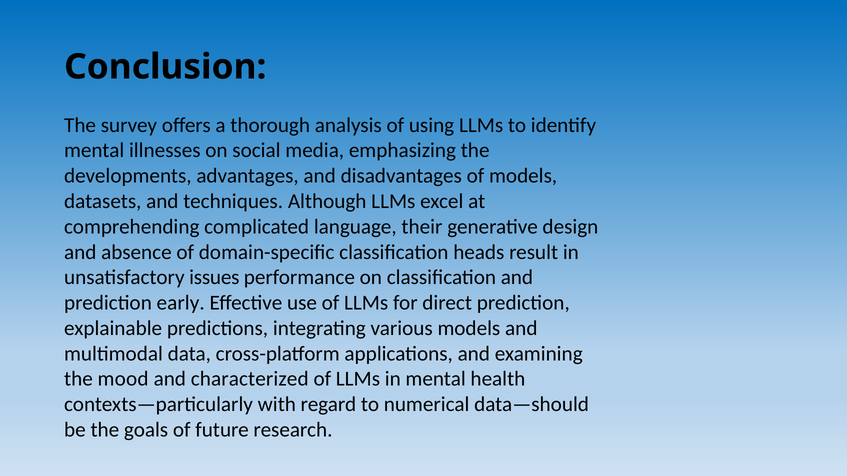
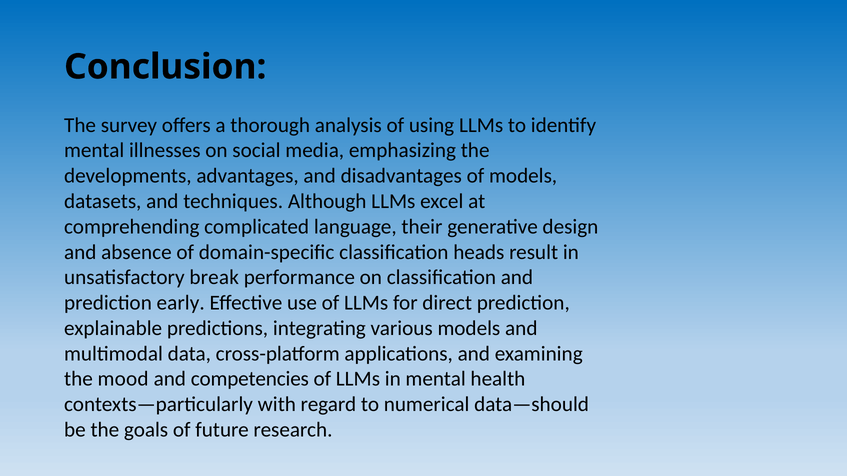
issues: issues -> break (214, 278)
characterized: characterized -> competencies (250, 379)
